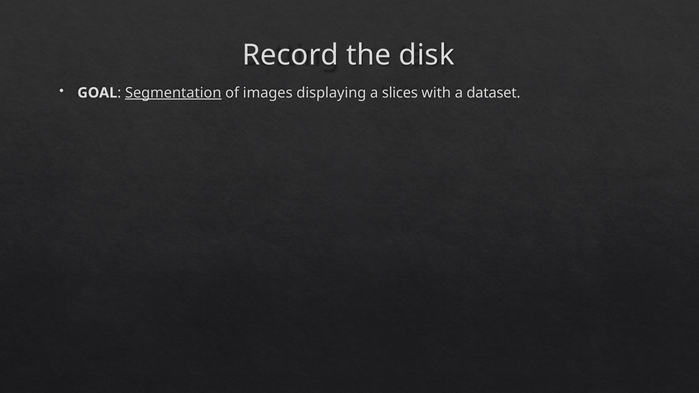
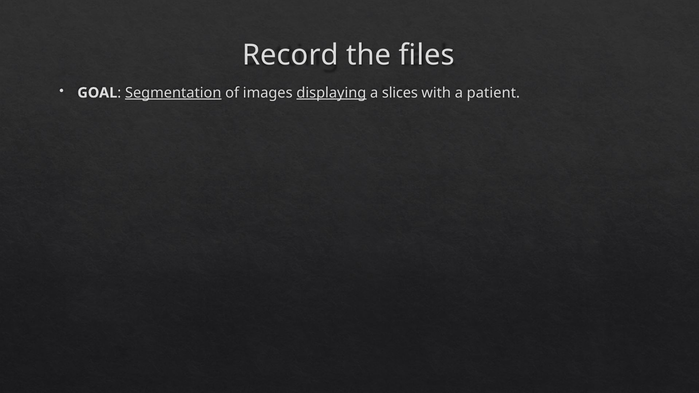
disk: disk -> files (427, 55)
displaying underline: none -> present (331, 93)
dataset: dataset -> patient (493, 93)
